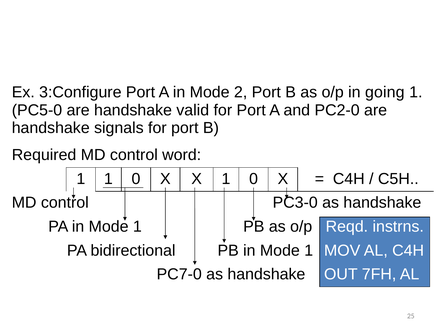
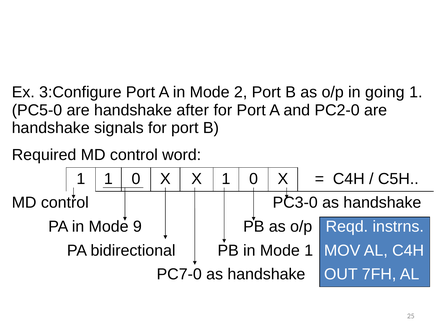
valid: valid -> after (193, 110)
PA in Mode 1: 1 -> 9 (137, 226)
